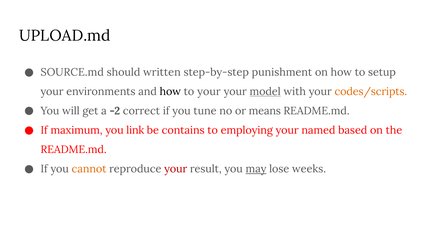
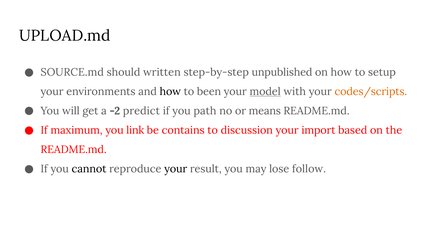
punishment: punishment -> unpublished (282, 72)
to your: your -> been (209, 92)
correct: correct -> predict (141, 111)
tune: tune -> path (205, 111)
employing: employing -> discussion (247, 130)
named: named -> import (318, 130)
cannot colour: orange -> black (89, 169)
your colour: red -> black (176, 169)
may underline: present -> none (256, 169)
weeks: weeks -> follow (309, 169)
